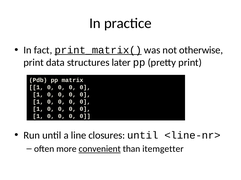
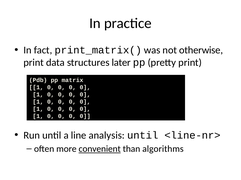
print_matrix( underline: present -> none (98, 50)
closures: closures -> analysis (107, 136)
itemgetter: itemgetter -> algorithms (163, 149)
